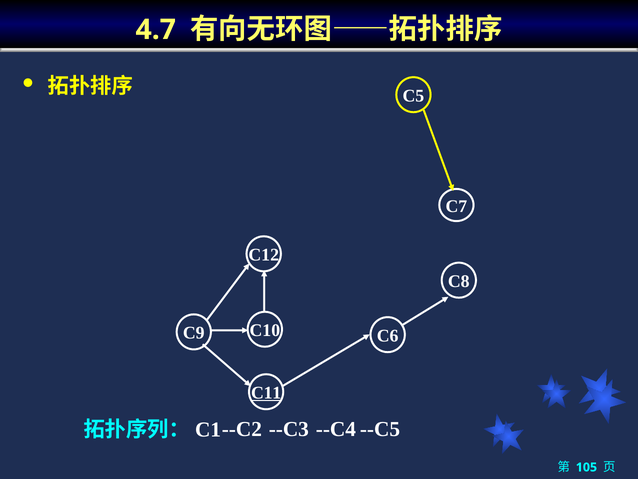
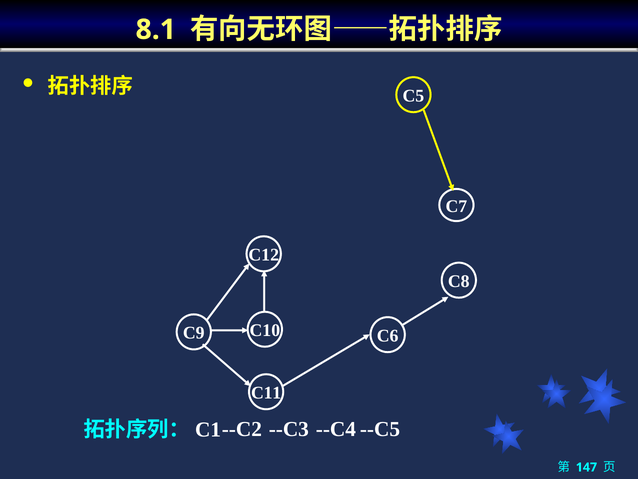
4.7: 4.7 -> 8.1 (156, 30)
C11 underline: present -> none (266, 393)
105: 105 -> 147 (586, 467)
